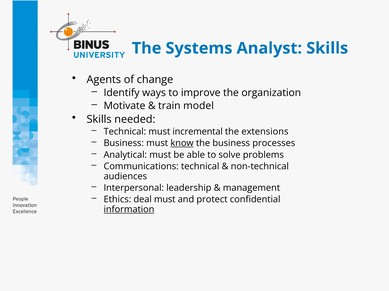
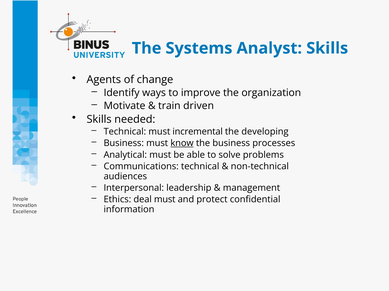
model: model -> driven (199, 106)
extensions: extensions -> developing (265, 132)
information underline: present -> none (129, 210)
